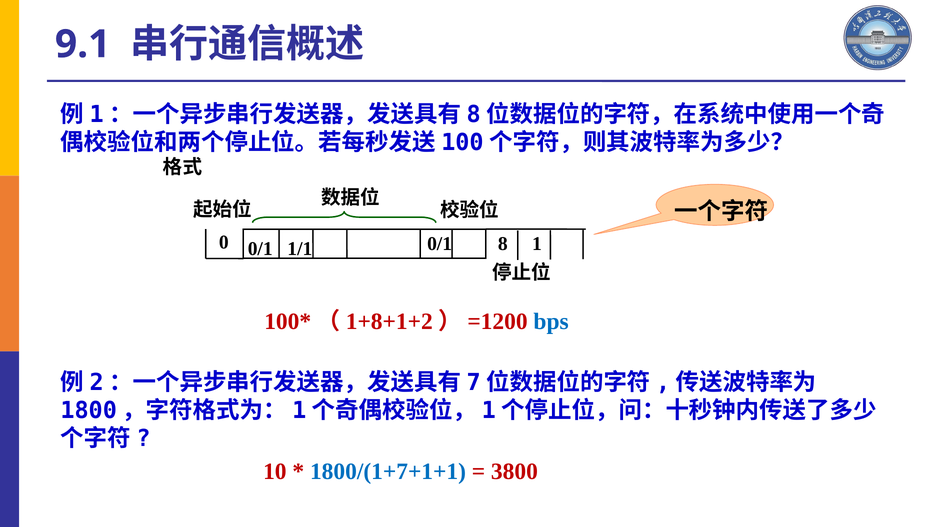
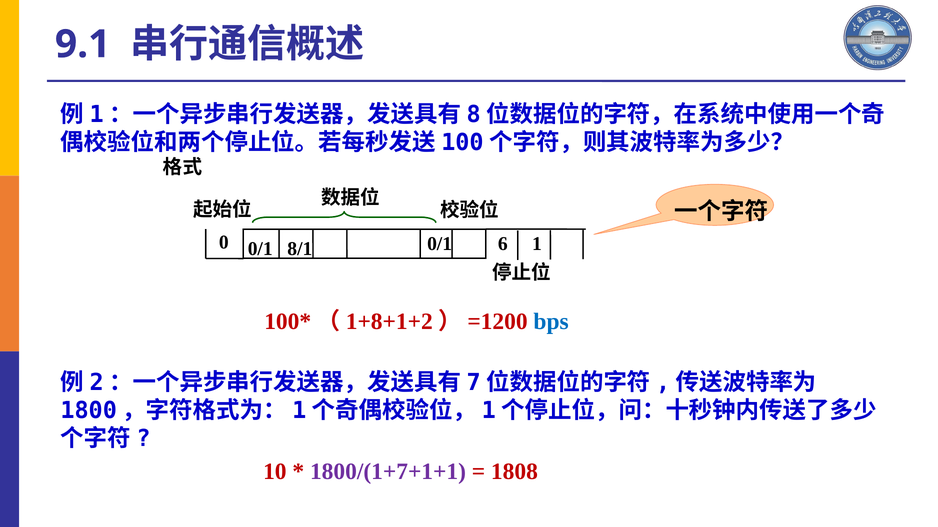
1/1: 1/1 -> 8/1 (300, 249)
8: 8 -> 6 (503, 244)
1800/(1+7+1+1 colour: blue -> purple (388, 472)
3800: 3800 -> 1808 (514, 472)
